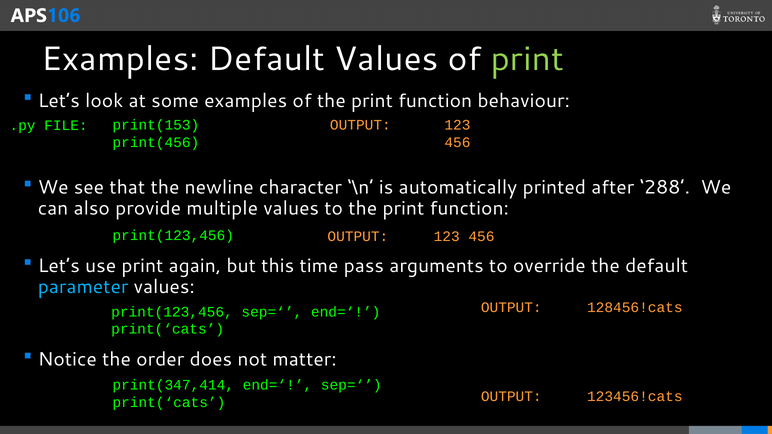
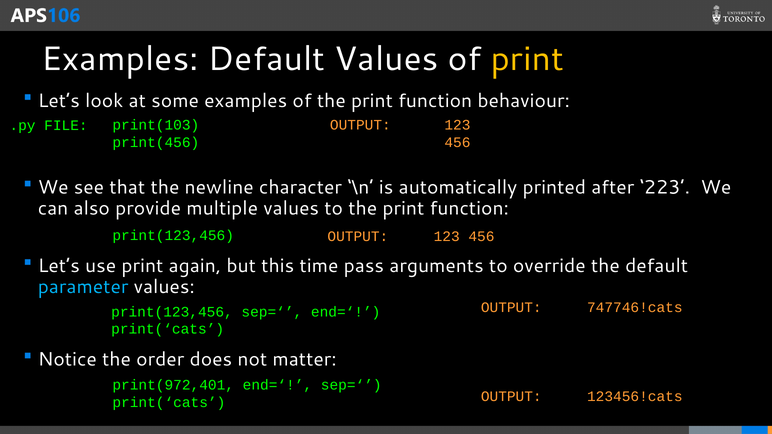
print colour: light green -> yellow (527, 59)
print(153: print(153 -> print(103 (156, 125)
288: 288 -> 223 (665, 187)
128456!cats: 128456!cats -> 747746!cats (635, 308)
print(347,414: print(347,414 -> print(972,401 (173, 385)
